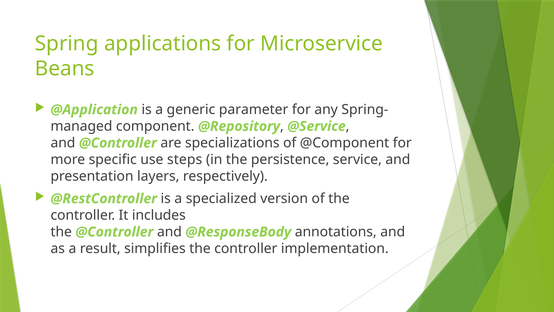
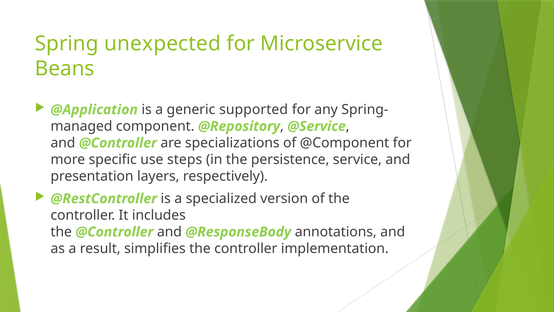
applications: applications -> unexpected (163, 44)
parameter: parameter -> supported (254, 110)
